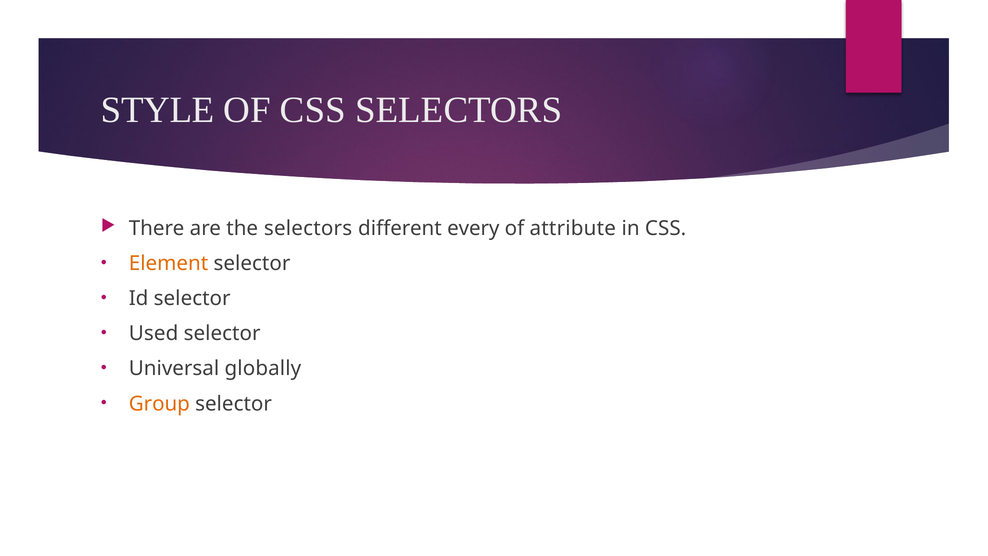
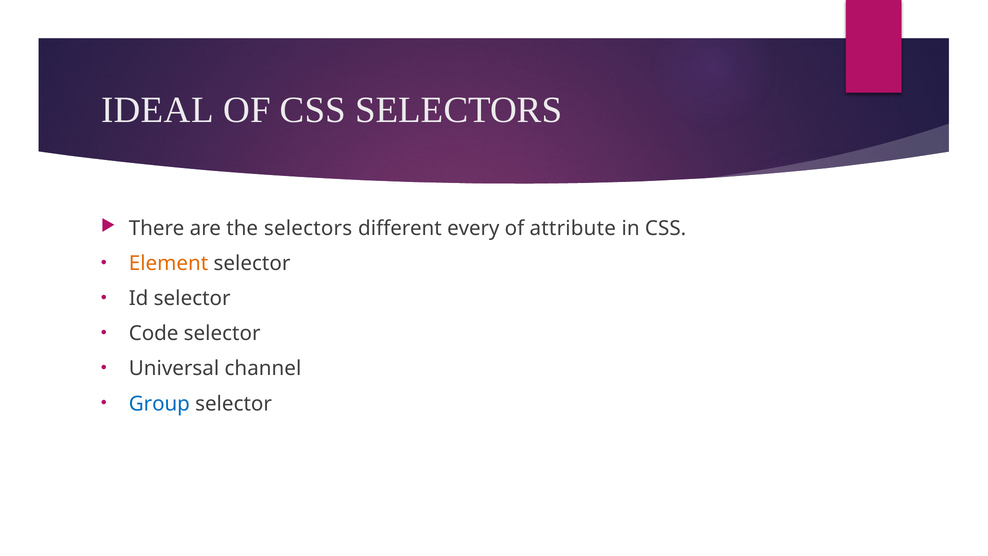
STYLE: STYLE -> IDEAL (157, 110)
Used: Used -> Code (154, 334)
globally: globally -> channel (263, 369)
Group colour: orange -> blue (159, 404)
